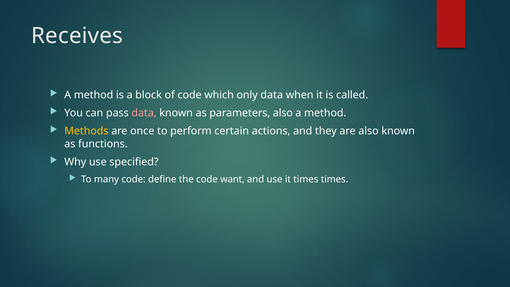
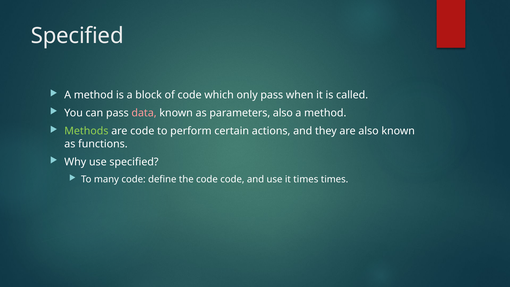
Receives: Receives -> Specified (77, 36)
only data: data -> pass (272, 95)
Methods colour: yellow -> light green (86, 131)
are once: once -> code (142, 131)
code want: want -> code (232, 179)
